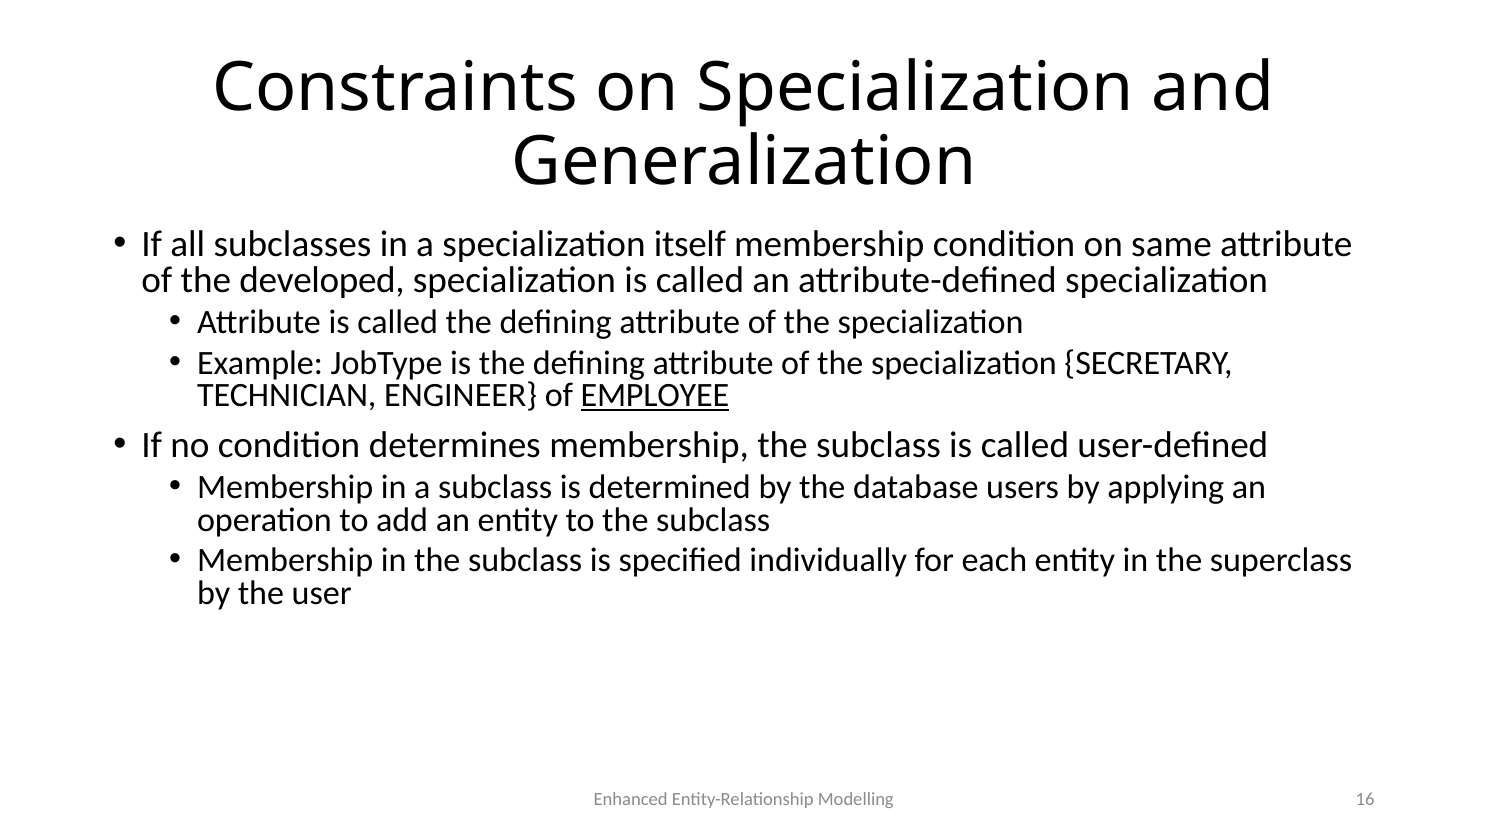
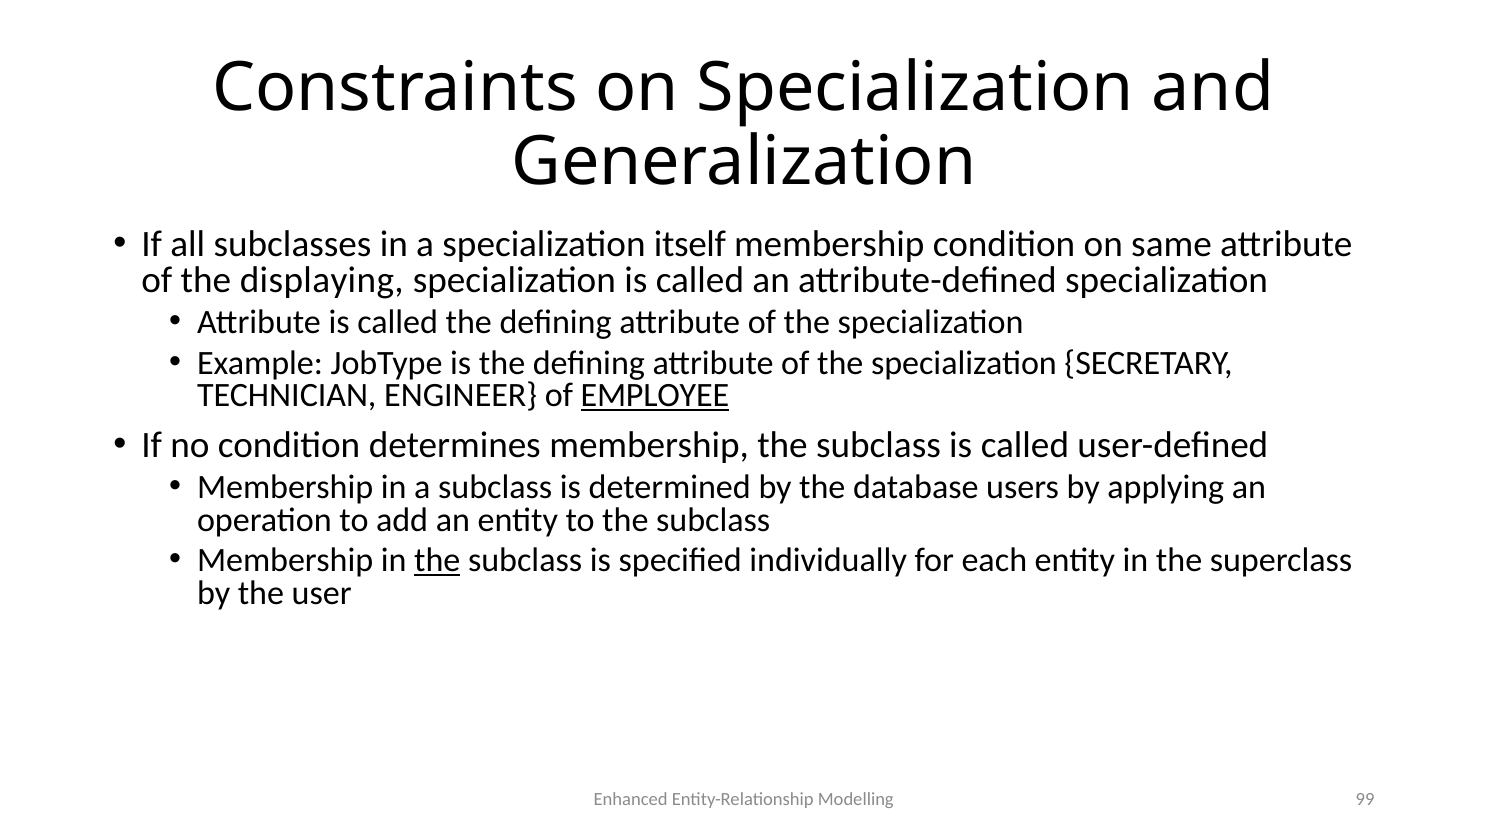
developed: developed -> displaying (322, 280)
the underline: none -> present (437, 561)
16: 16 -> 99 (1365, 799)
